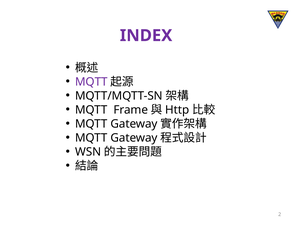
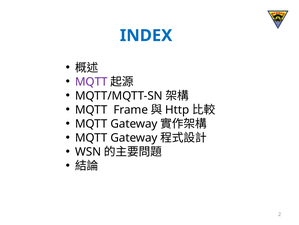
INDEX colour: purple -> blue (146, 35)
